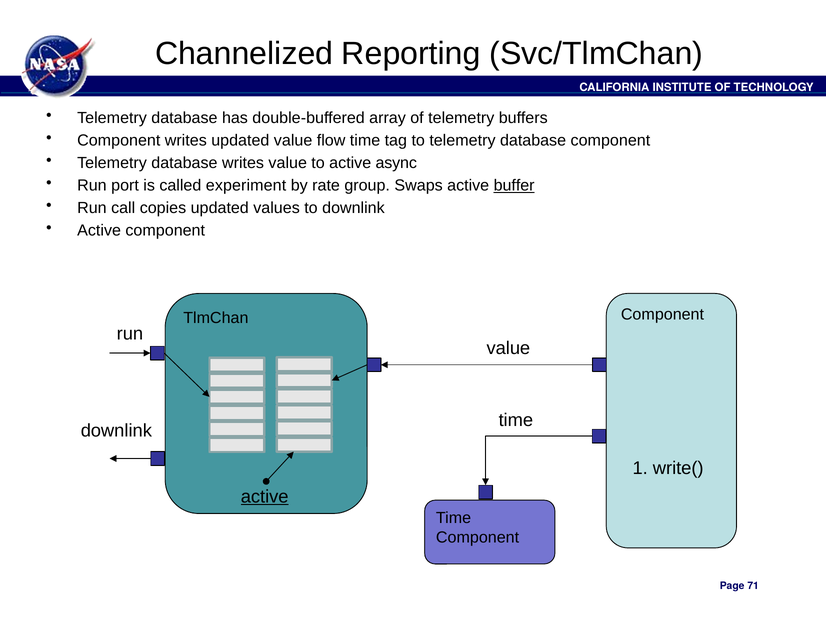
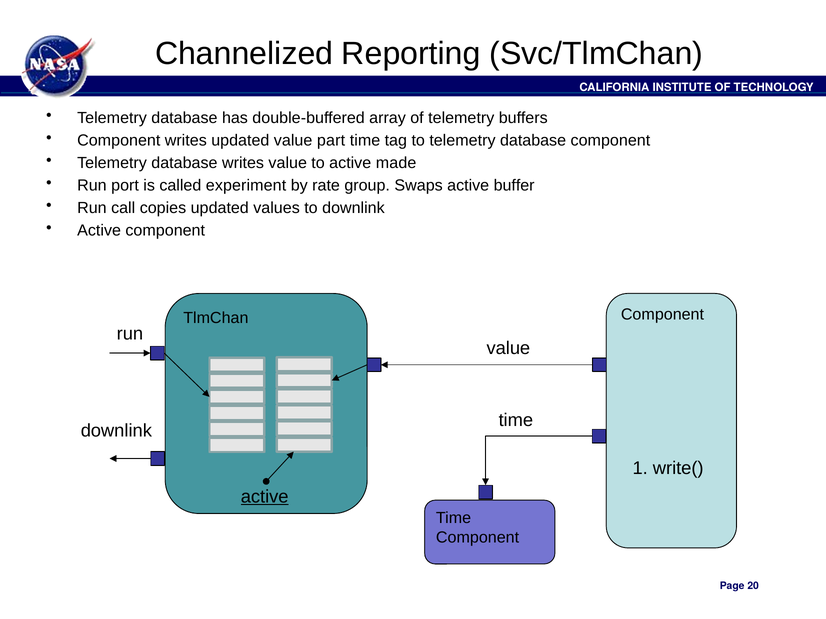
flow: flow -> part (331, 141)
async: async -> made (396, 163)
buffer underline: present -> none (514, 186)
71: 71 -> 20 (753, 587)
